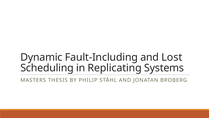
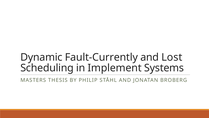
Fault-Including: Fault-Including -> Fault-Currently (101, 57)
Replicating: Replicating -> Implement (115, 68)
